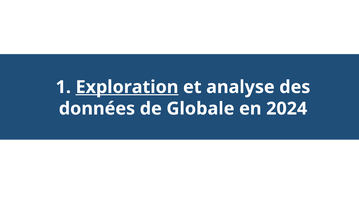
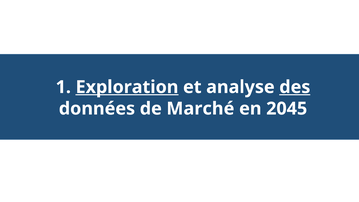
des underline: none -> present (295, 87)
Globale: Globale -> Marché (200, 109)
2024: 2024 -> 2045 (287, 109)
